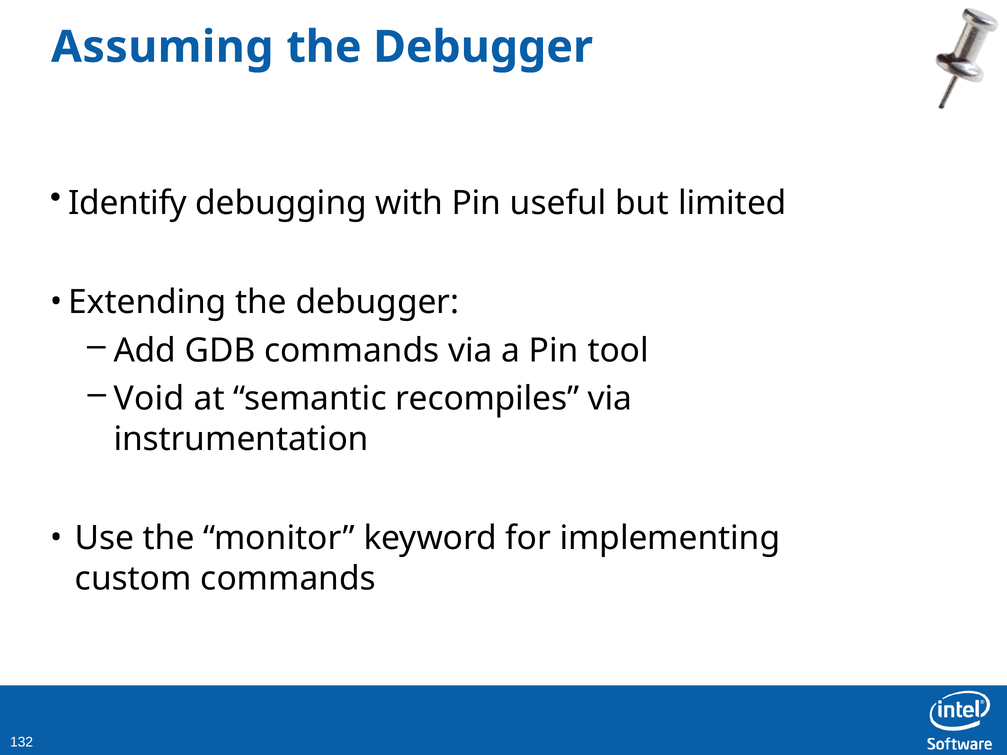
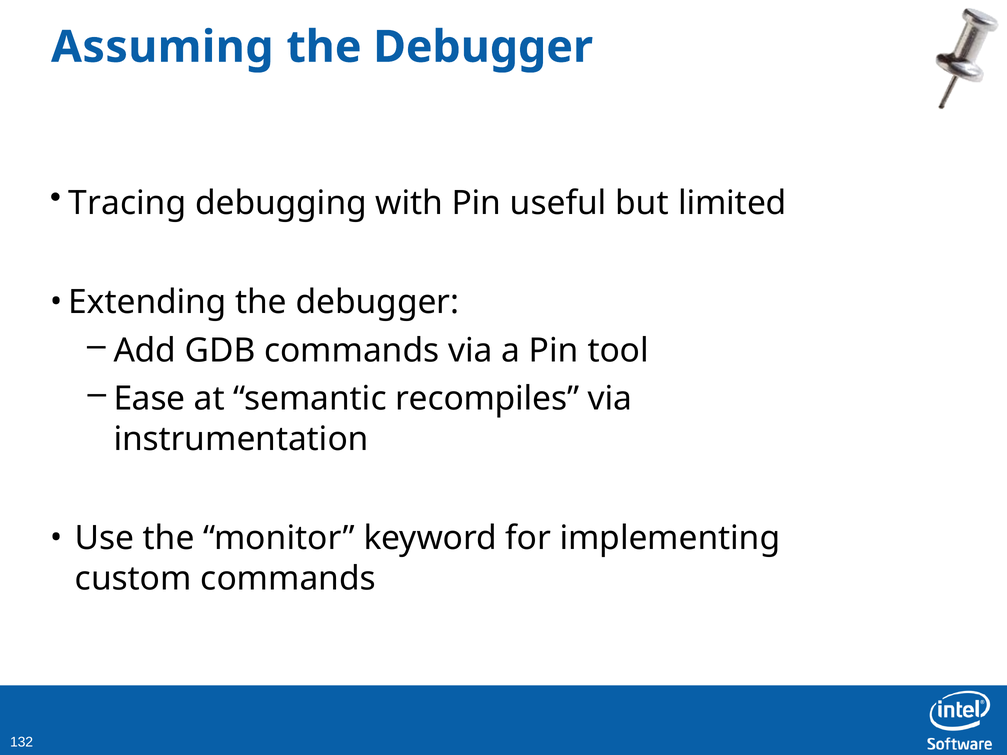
Identify: Identify -> Tracing (127, 203)
Void: Void -> Ease (149, 399)
